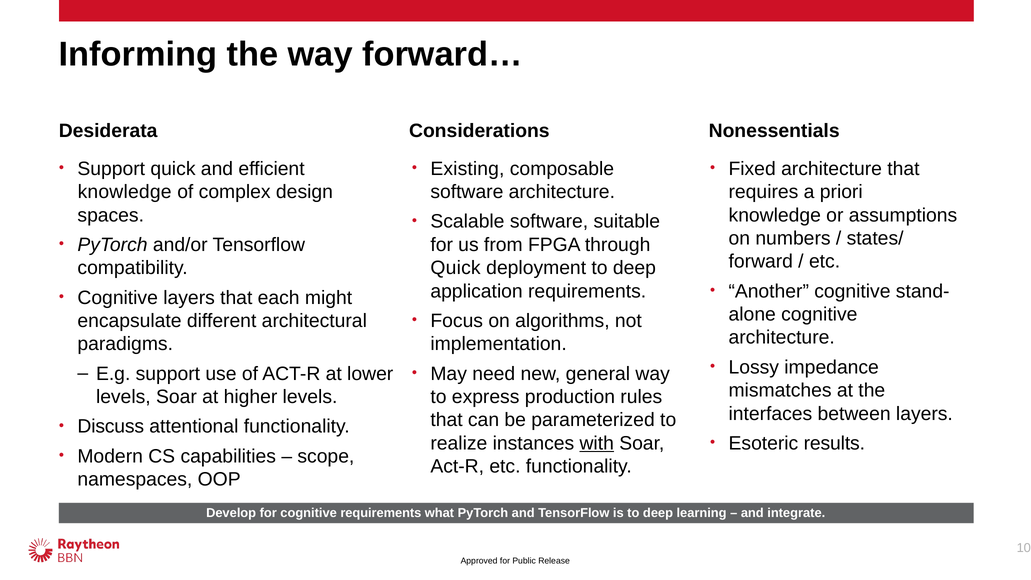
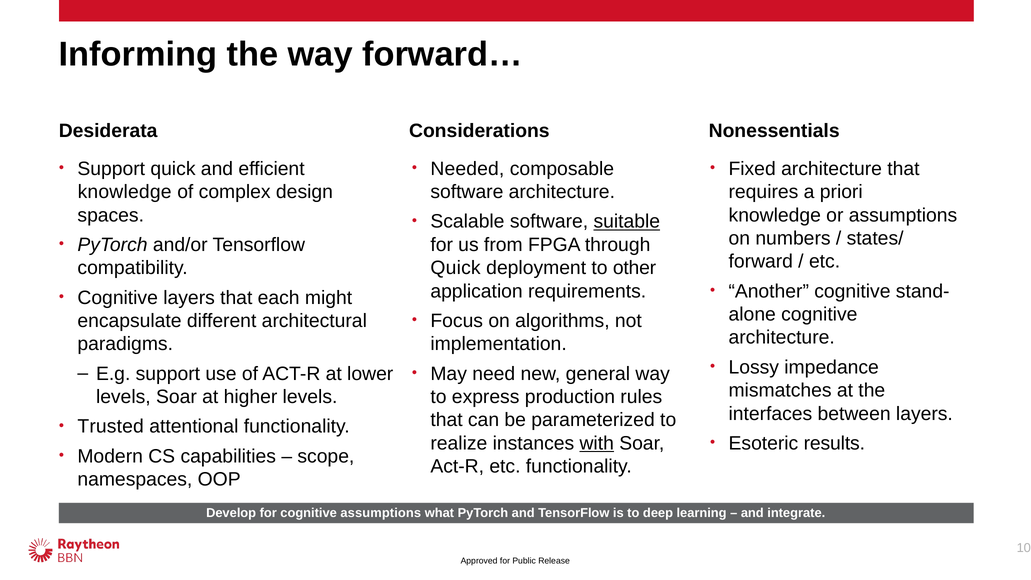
Existing: Existing -> Needed (467, 169)
suitable underline: none -> present (627, 222)
deployment to deep: deep -> other (635, 268)
Discuss: Discuss -> Trusted (111, 427)
cognitive requirements: requirements -> assumptions (381, 513)
